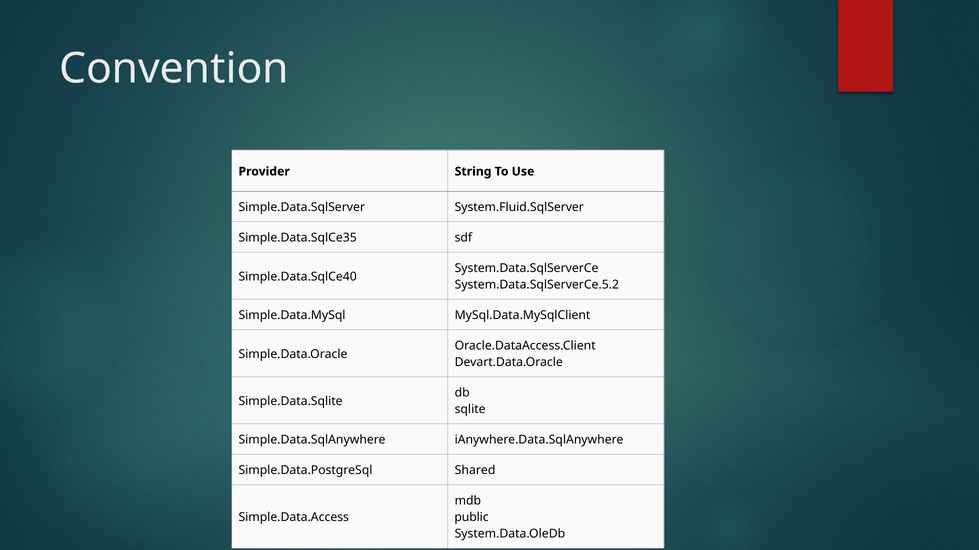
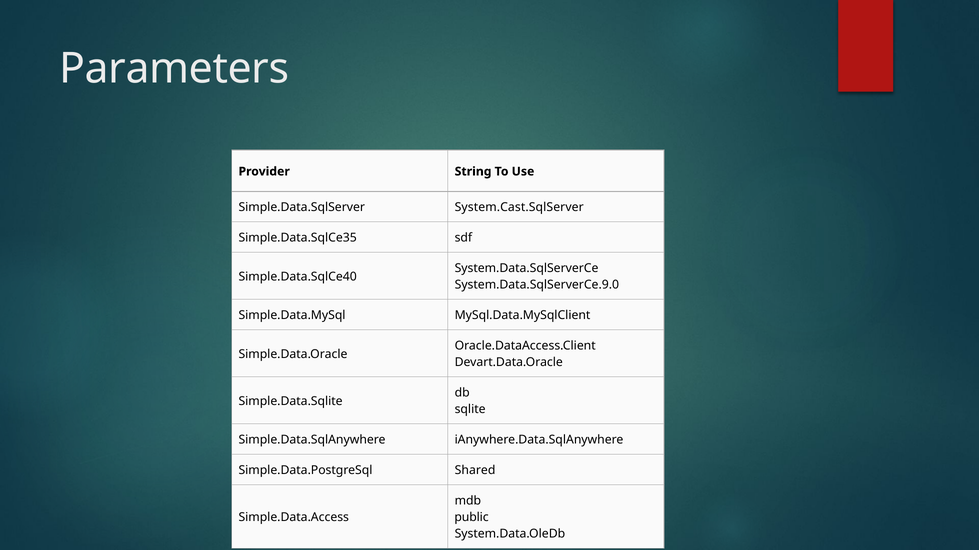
Convention: Convention -> Parameters (174, 69)
System.Fluid.SqlServer: System.Fluid.SqlServer -> System.Cast.SqlServer (519, 208)
System.Data.SqlServerCe.5.2: System.Data.SqlServerCe.5.2 -> System.Data.SqlServerCe.9.0 (537, 285)
